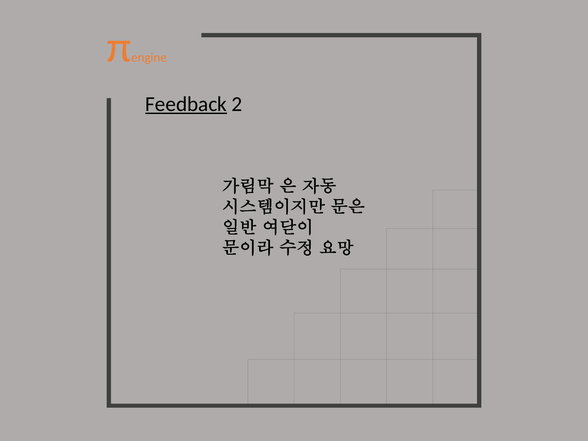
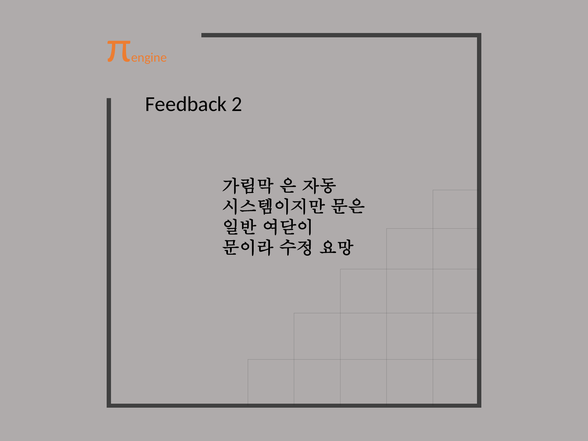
Feedback underline: present -> none (186, 104)
